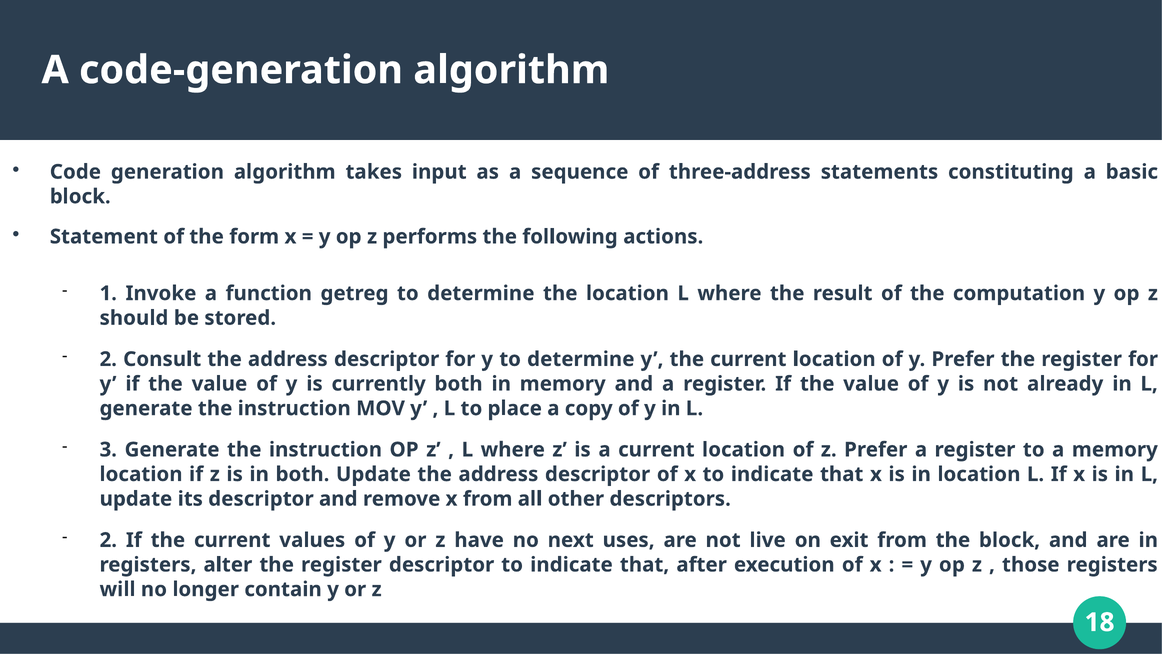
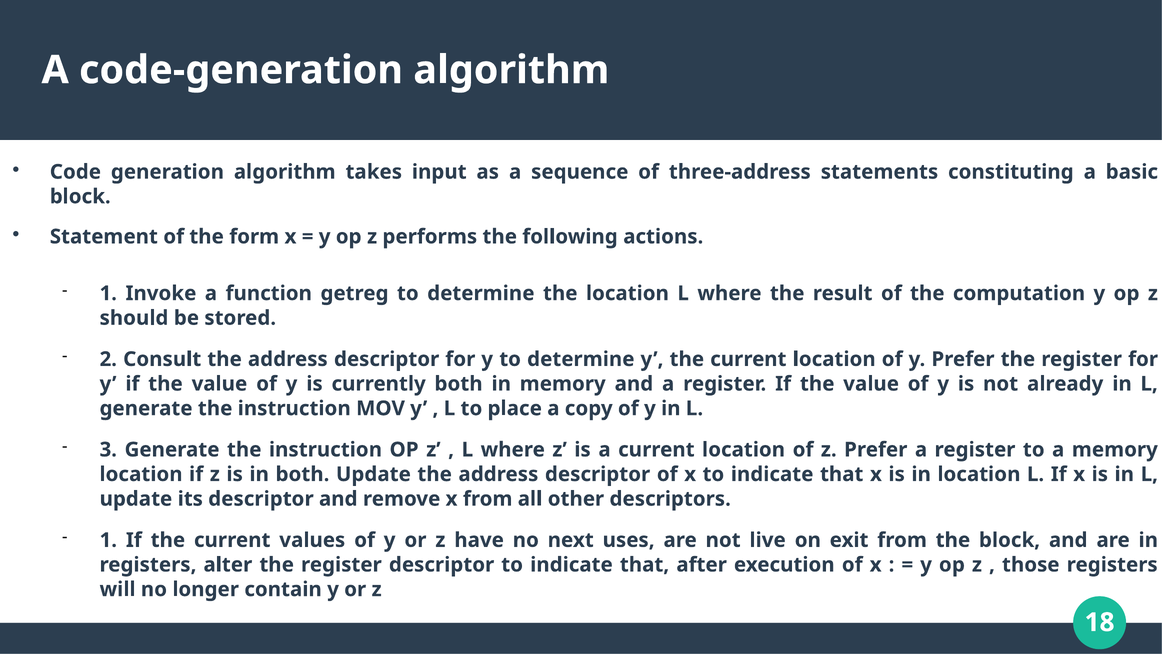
2: 2 -> 1 (108, 540)
